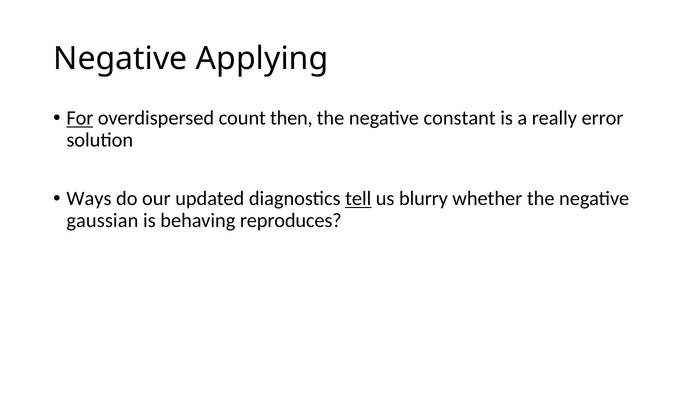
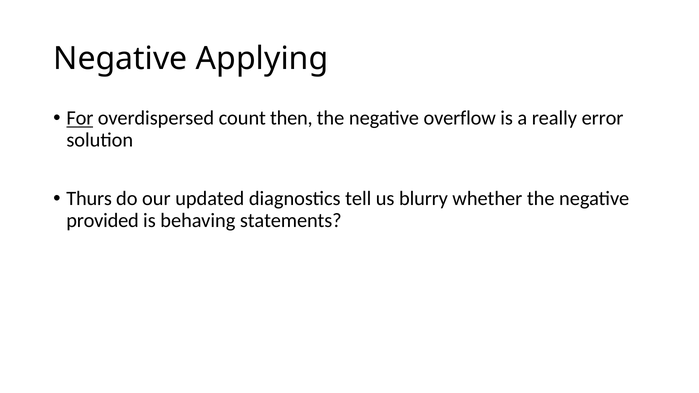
constant: constant -> overflow (460, 118)
Ways: Ways -> Thurs (89, 199)
tell underline: present -> none (358, 199)
gaussian: gaussian -> provided (103, 221)
reproduces: reproduces -> statements (291, 221)
